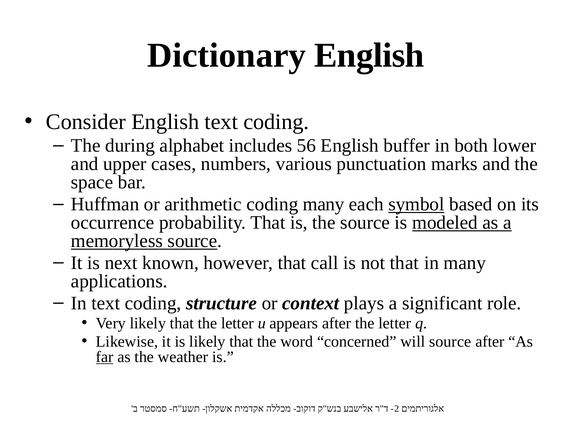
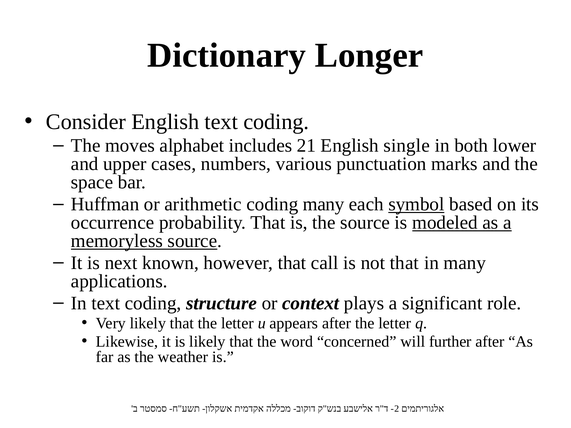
Dictionary English: English -> Longer (369, 55)
during: during -> moves (130, 146)
56: 56 -> 21 (306, 146)
buffer: buffer -> single (407, 146)
will source: source -> further (450, 342)
far underline: present -> none (105, 357)
